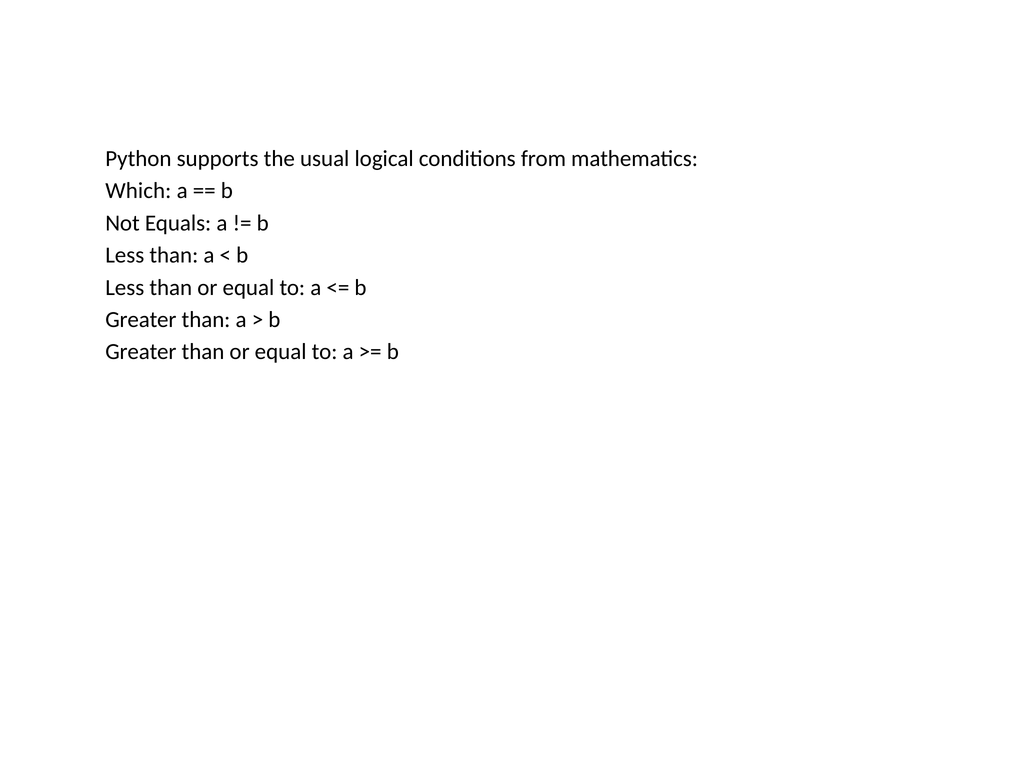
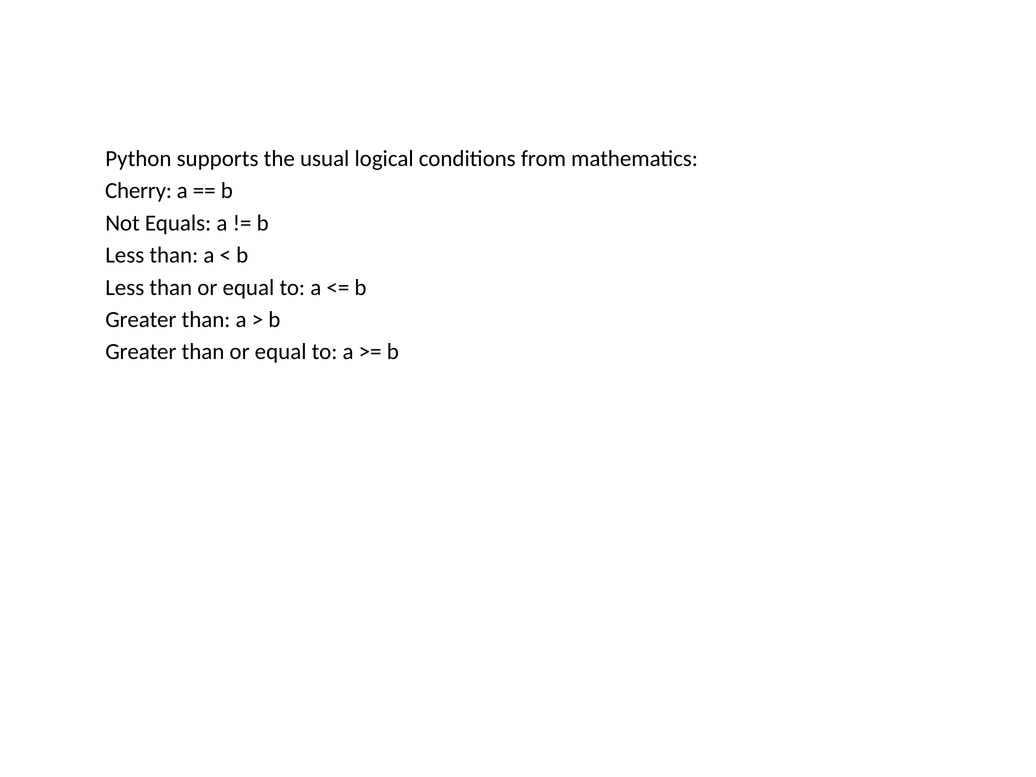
Which: Which -> Cherry (138, 191)
